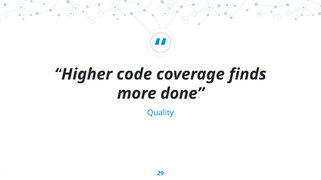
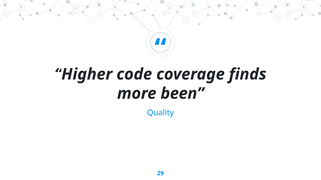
done: done -> been (182, 94)
